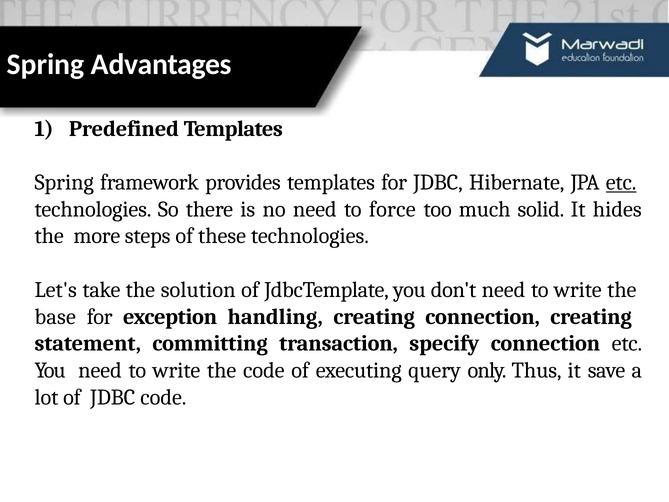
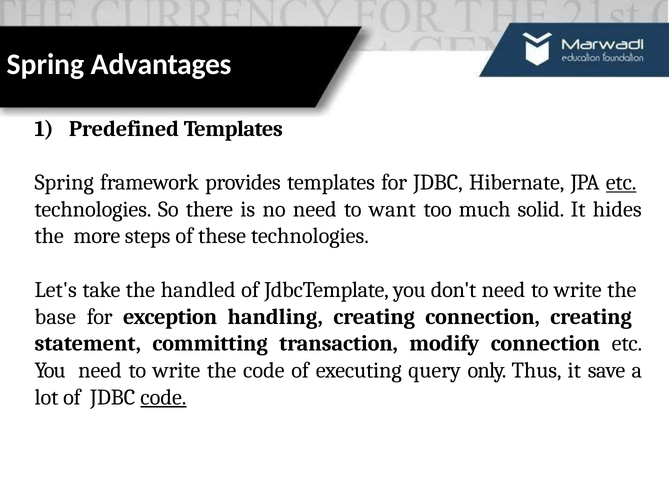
force: force -> want (392, 209)
solution: solution -> handled (198, 290)
specify: specify -> modify (444, 343)
code underline: none -> present (163, 397)
